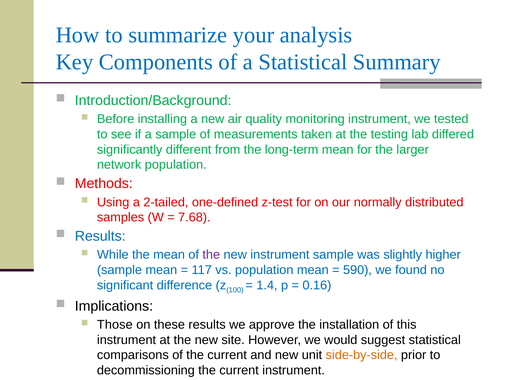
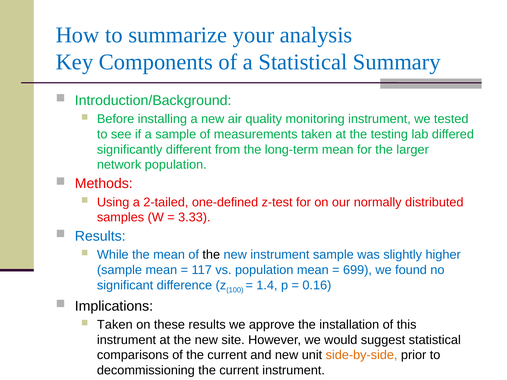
7.68: 7.68 -> 3.33 (194, 218)
the colour: purple -> black (211, 255)
590: 590 -> 699 (357, 270)
Those: Those -> Taken (115, 325)
